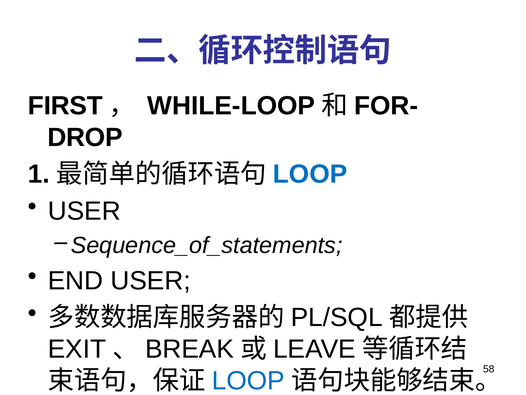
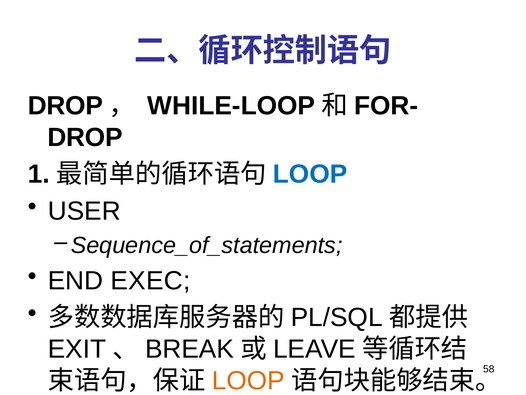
FIRST: FIRST -> DROP (65, 106)
END USER: USER -> EXEC (150, 280)
LOOP colour: blue -> orange (248, 380)
